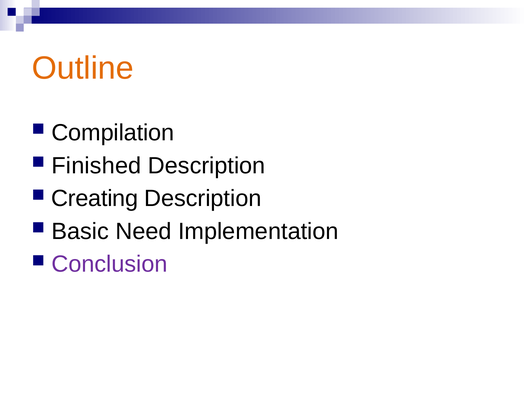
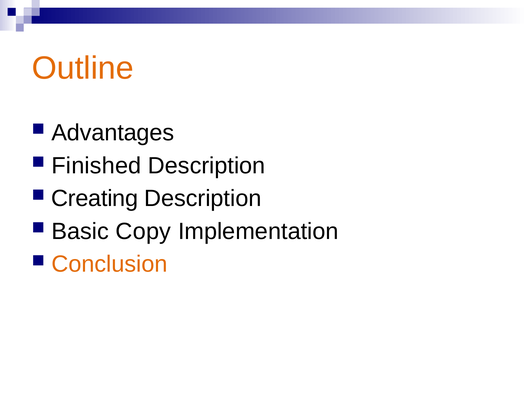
Compilation: Compilation -> Advantages (113, 133)
Need: Need -> Copy (143, 231)
Conclusion colour: purple -> orange (110, 264)
